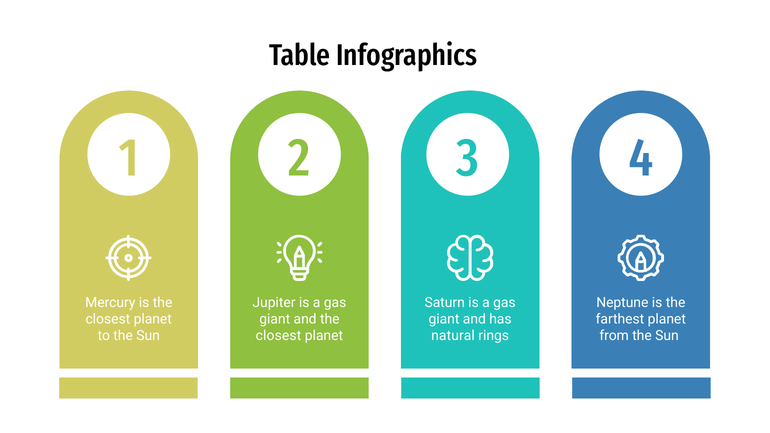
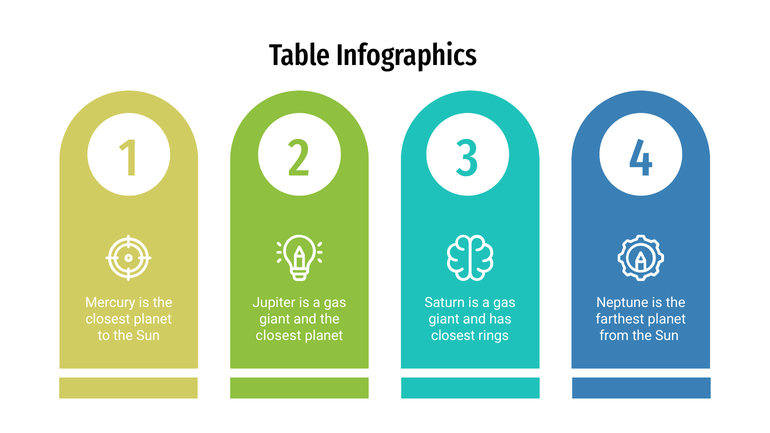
natural: natural -> closest (453, 336)
